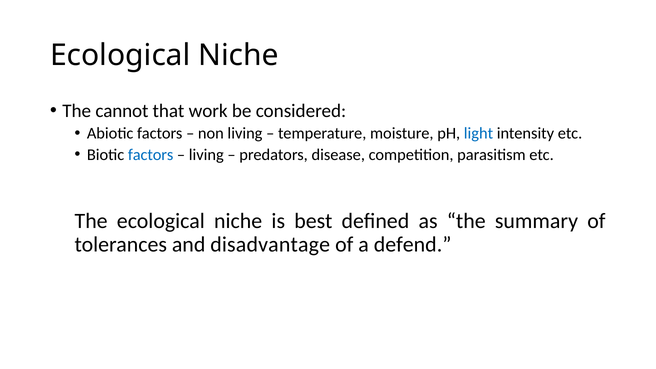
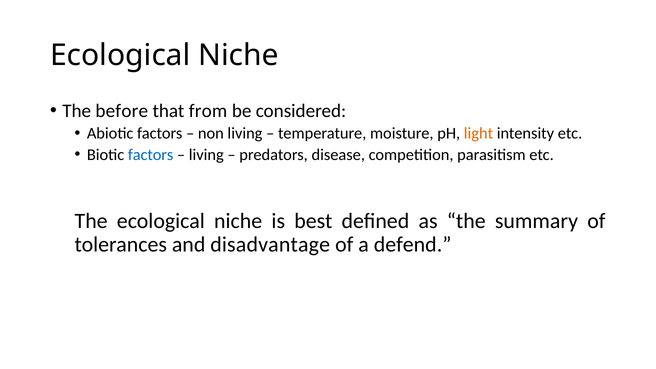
cannot: cannot -> before (122, 111)
work: work -> from (208, 111)
light colour: blue -> orange (478, 134)
